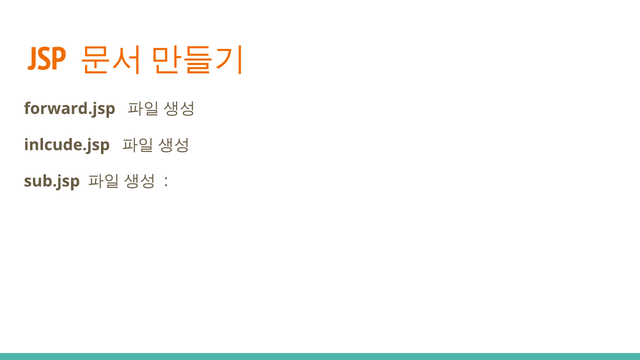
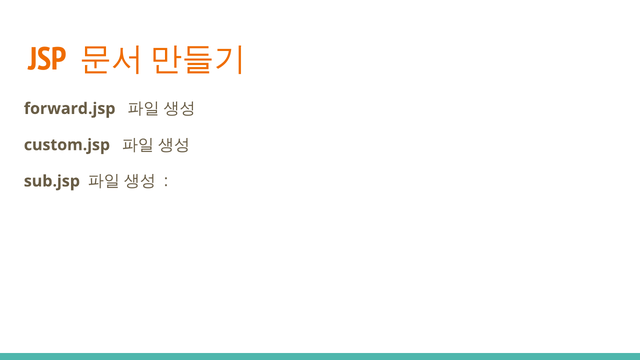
inlcude.jsp: inlcude.jsp -> custom.jsp (67, 145)
